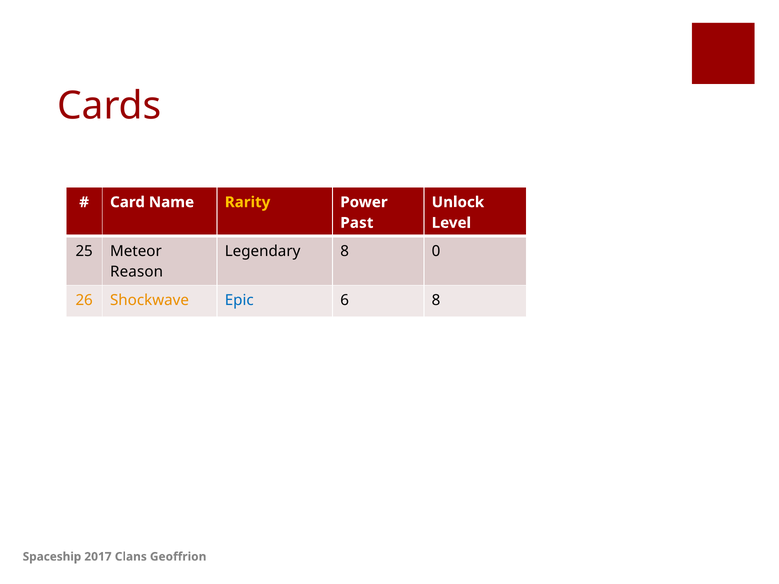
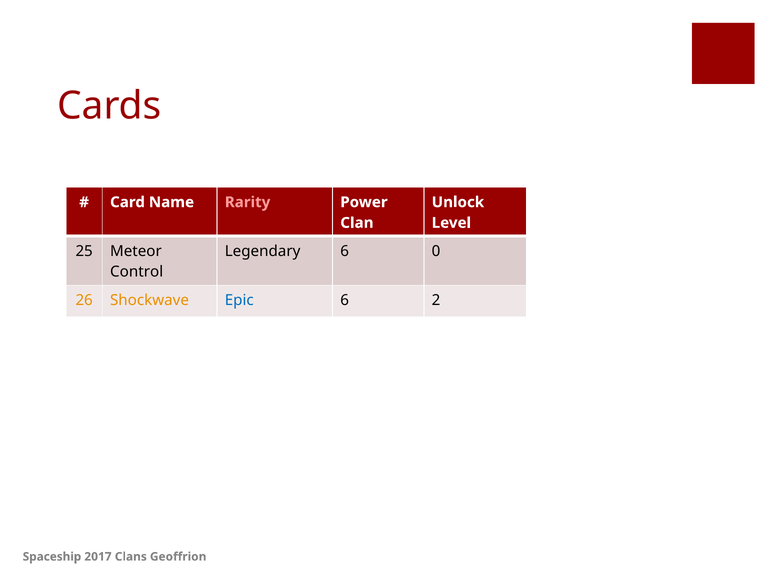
Rarity colour: yellow -> pink (248, 202)
Past: Past -> Clan (357, 223)
Legendary 8: 8 -> 6 (345, 251)
Reason: Reason -> Control (137, 272)
6 8: 8 -> 2 (436, 300)
